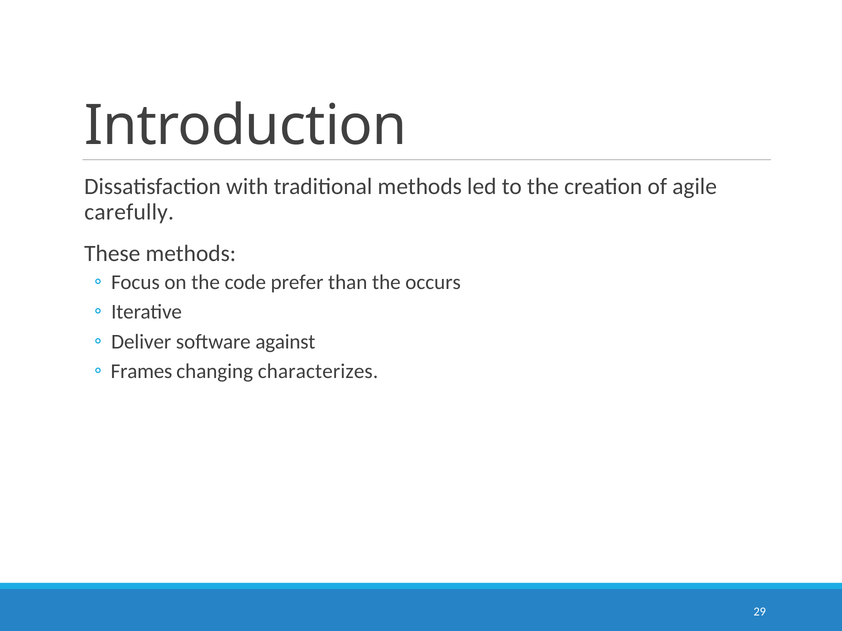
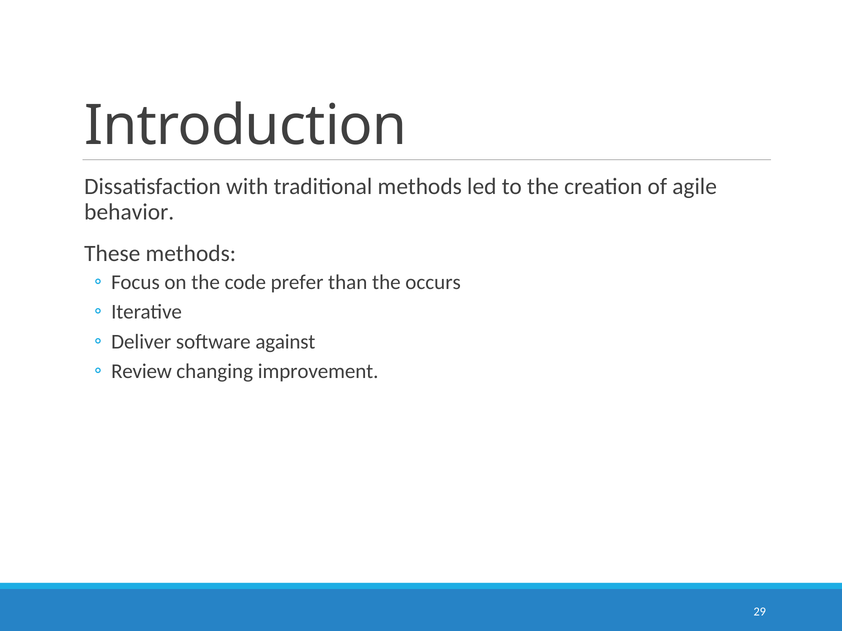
carefully: carefully -> behavior (129, 212)
Frames: Frames -> Review (141, 372)
characterizes: characterizes -> improvement (318, 372)
